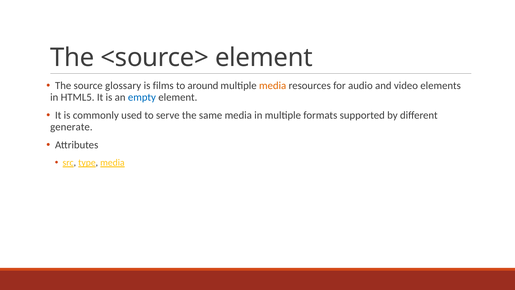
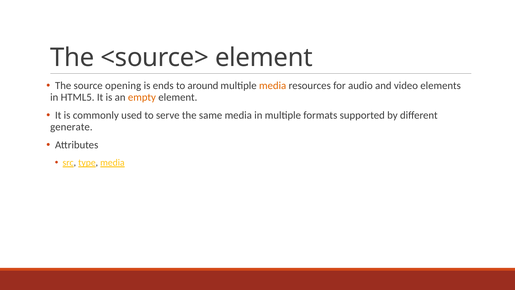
glossary: glossary -> opening (123, 86)
films: films -> ends (163, 86)
empty colour: blue -> orange (142, 97)
